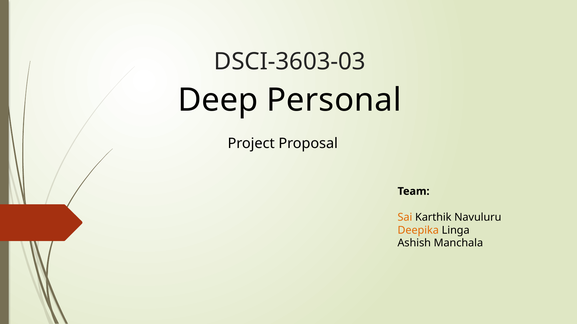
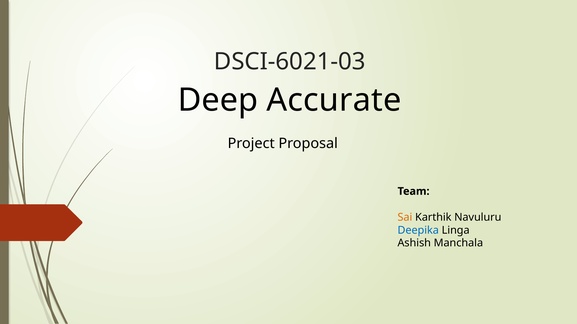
DSCI-3603-03: DSCI-3603-03 -> DSCI-6021-03 (290, 62)
Personal: Personal -> Accurate (334, 100)
Deepika colour: orange -> blue (418, 231)
